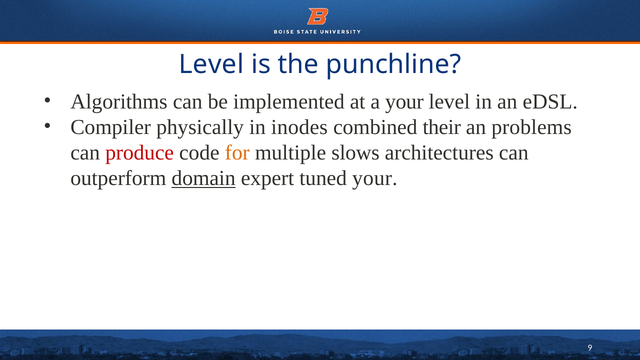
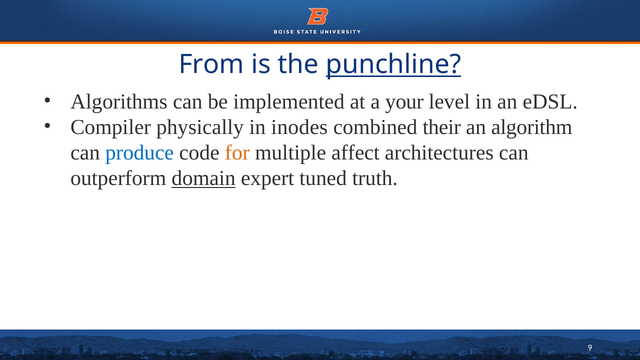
Level: Level -> From (211, 65)
punchline underline: none -> present (394, 65)
problems: problems -> algorithm (532, 127)
produce colour: red -> blue (140, 153)
slows: slows -> affect (356, 153)
tuned your: your -> truth (375, 178)
